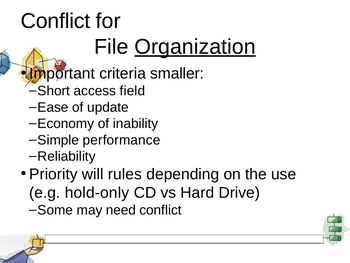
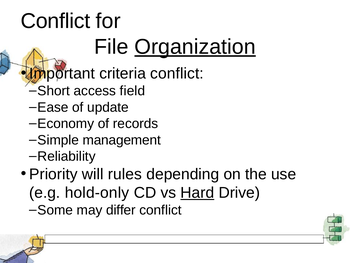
criteria smaller: smaller -> conflict (177, 73)
inability: inability -> records (136, 123)
performance: performance -> management (122, 140)
Hard underline: none -> present (197, 192)
need: need -> differ (121, 210)
